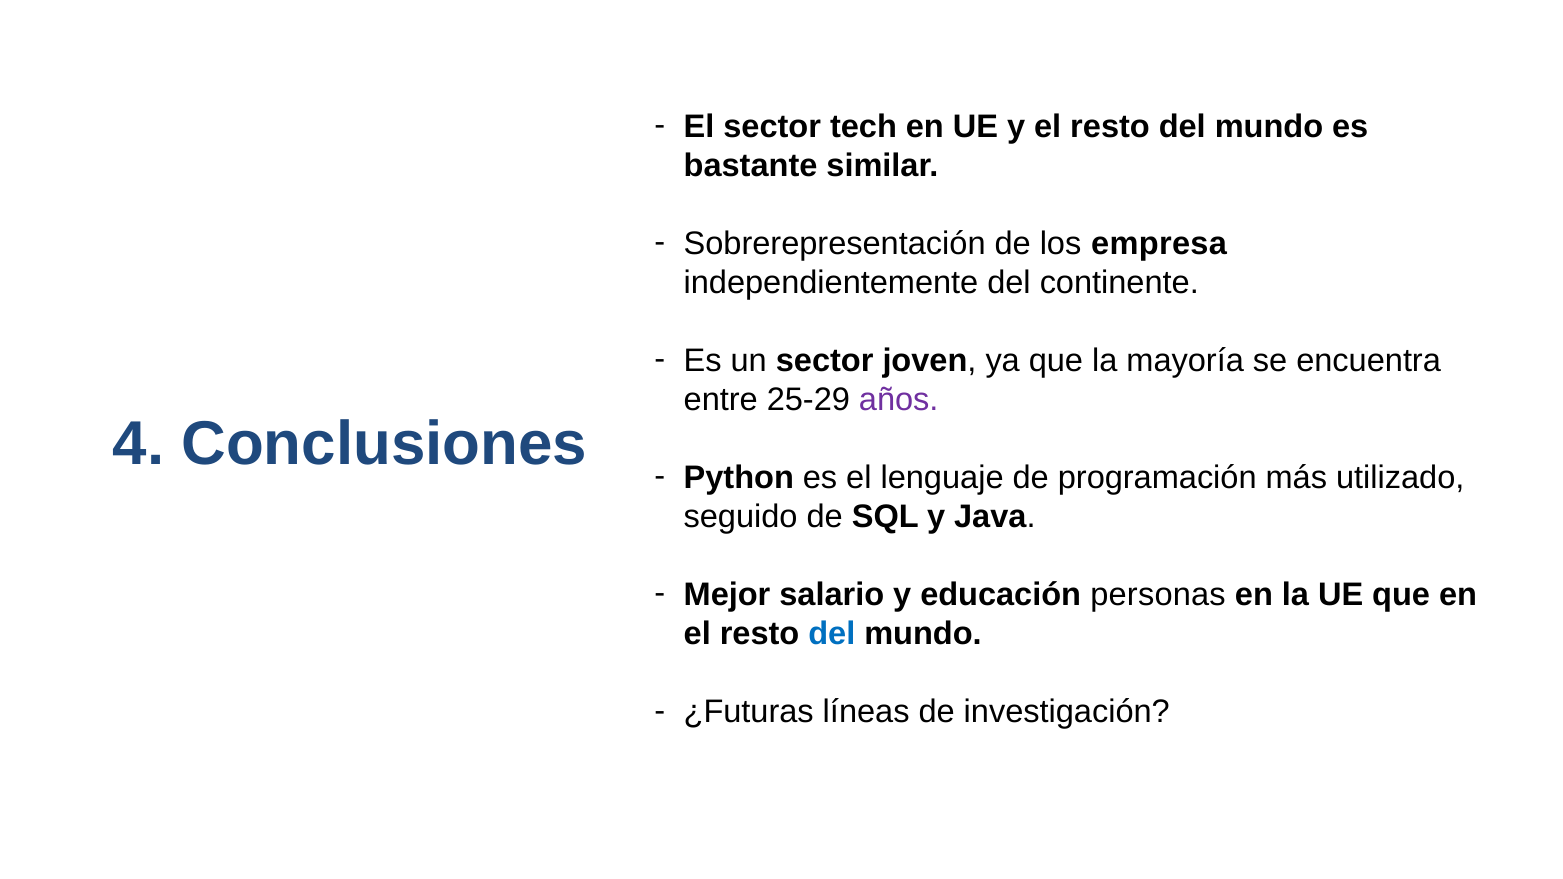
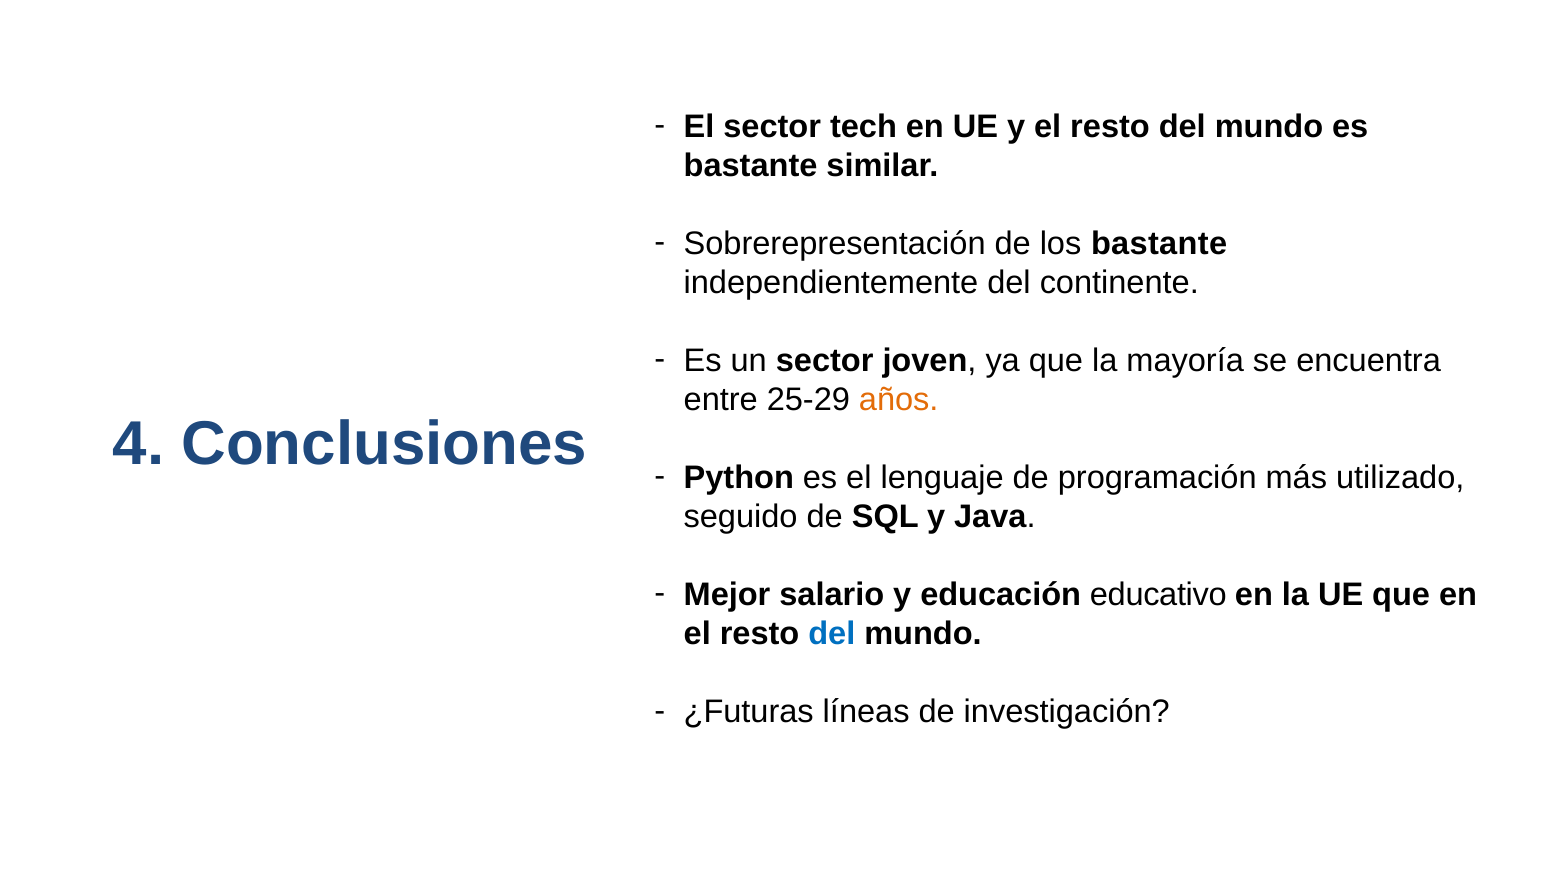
los empresa: empresa -> bastante (1159, 244)
años colour: purple -> orange (899, 400)
personas: personas -> educativo (1158, 595)
